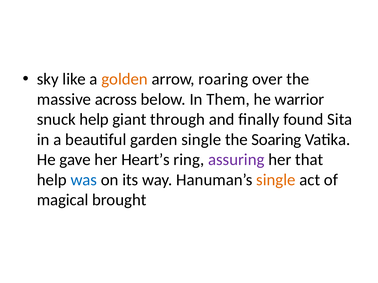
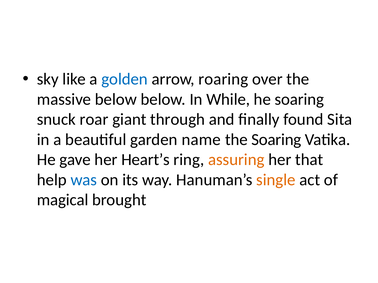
golden colour: orange -> blue (125, 79)
massive across: across -> below (116, 99)
Them: Them -> While (228, 99)
he warrior: warrior -> soaring (299, 99)
snuck help: help -> roar (94, 120)
garden single: single -> name (201, 140)
assuring colour: purple -> orange (236, 160)
